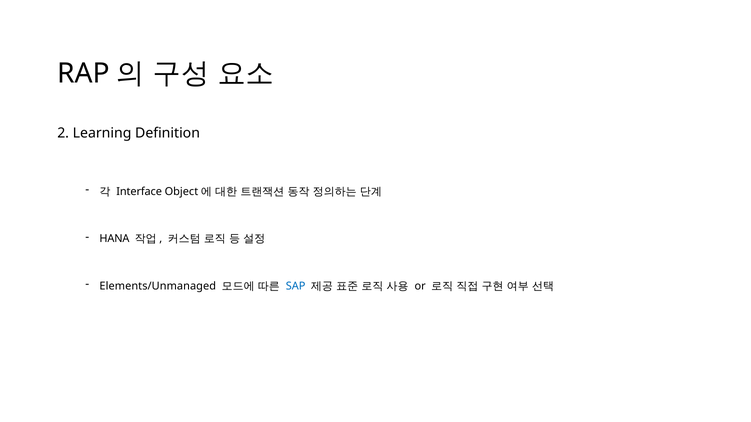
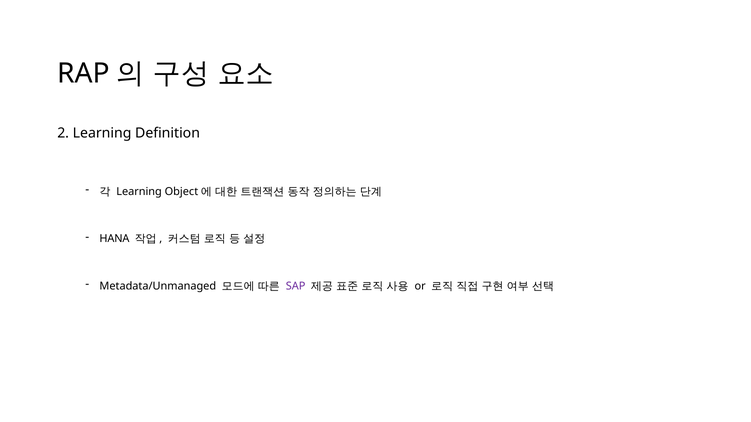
Interface: Interface -> Learning (139, 192)
Elements/Unmanaged: Elements/Unmanaged -> Metadata/Unmanaged (158, 286)
SAP colour: blue -> purple (296, 286)
